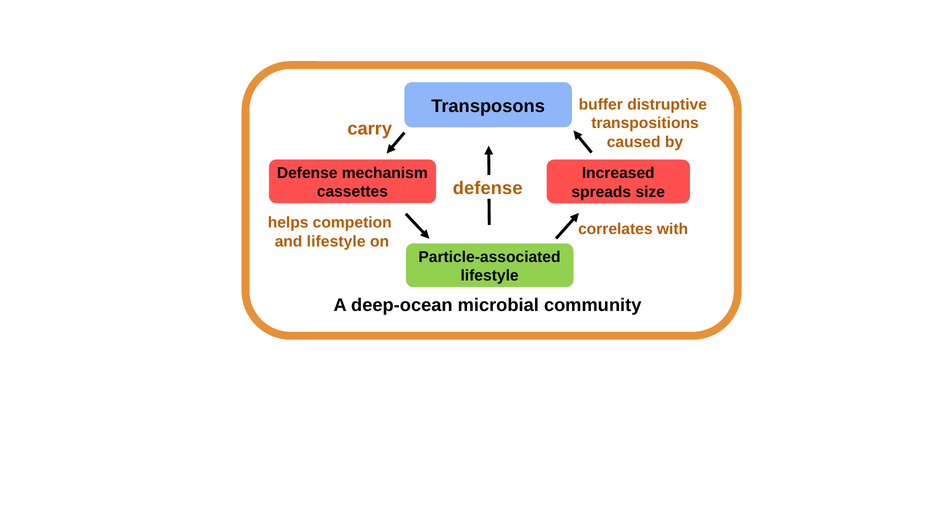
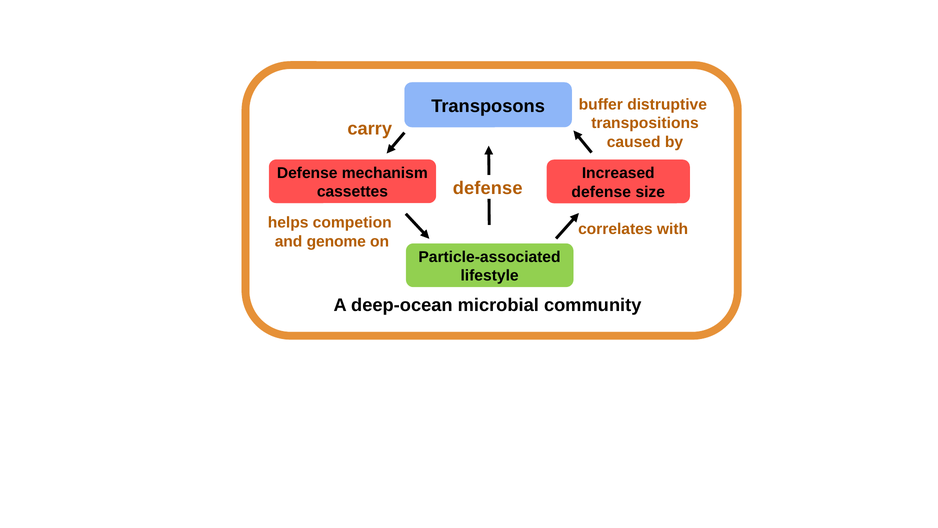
spreads: spreads -> defense (601, 192)
and lifestyle: lifestyle -> genome (336, 241)
